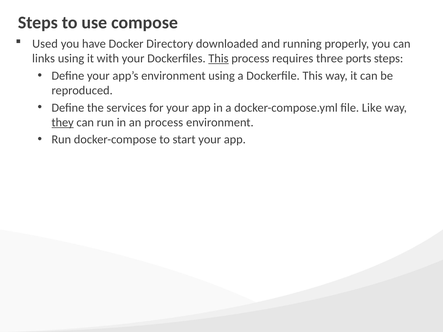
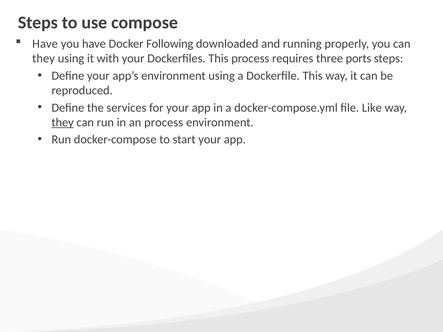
Used: Used -> Have (45, 44)
Directory: Directory -> Following (170, 44)
links: links -> they (44, 58)
This underline: present -> none (218, 58)
